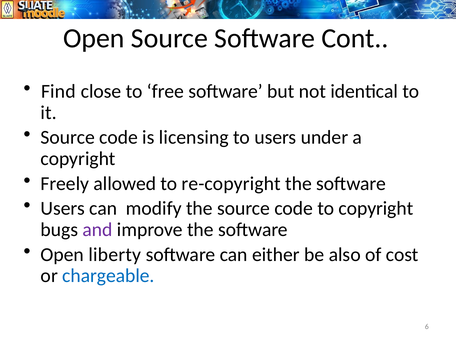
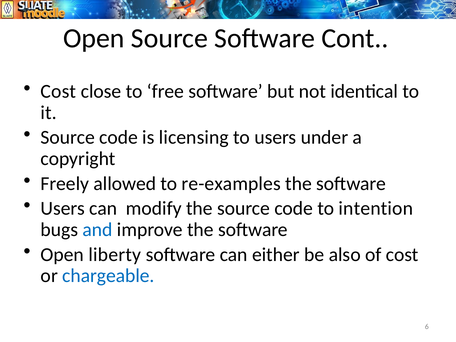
Find: Find -> Cost (58, 91)
re-copyright: re-copyright -> re-examples (231, 184)
to copyright: copyright -> intention (376, 208)
and colour: purple -> blue (98, 230)
